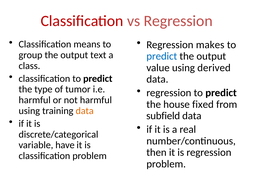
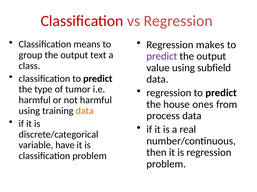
predict colour: blue -> purple (162, 56)
derived: derived -> subfield (214, 68)
fixed: fixed -> ones (203, 105)
subfield: subfield -> process (163, 116)
